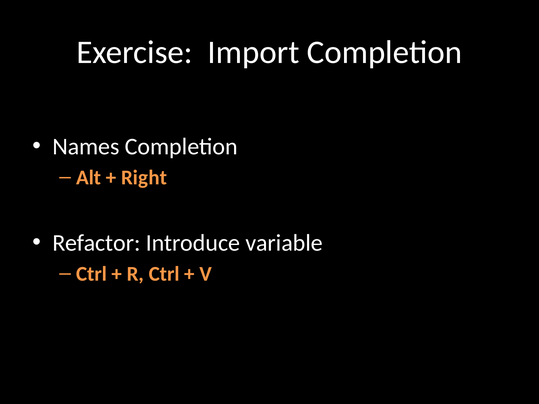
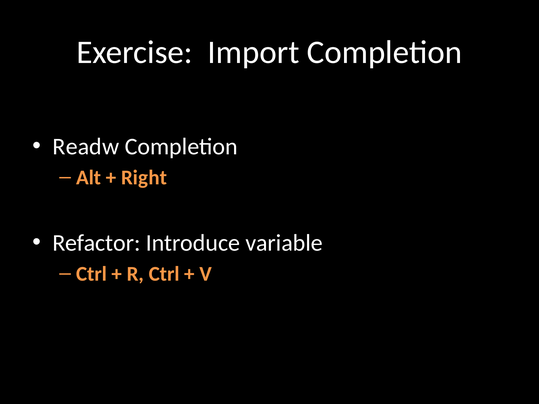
Names: Names -> Readw (86, 147)
